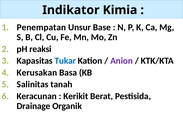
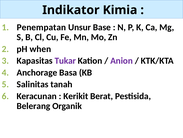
reaksi: reaksi -> when (40, 49)
Tukar colour: blue -> purple (65, 60)
Kerusakan: Kerusakan -> Anchorage (37, 72)
Drainage: Drainage -> Belerang (33, 105)
